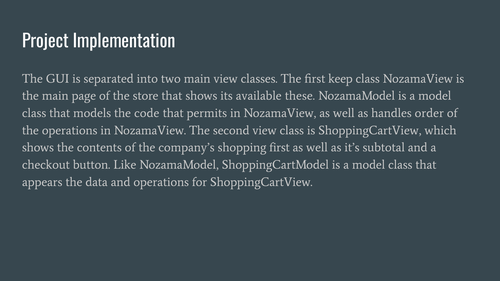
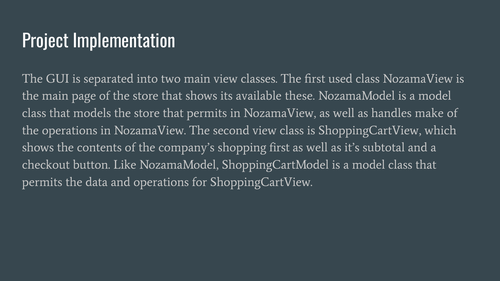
keep: keep -> used (340, 79)
models the code: code -> store (147, 113)
order: order -> make (429, 113)
appears: appears -> permits (42, 182)
